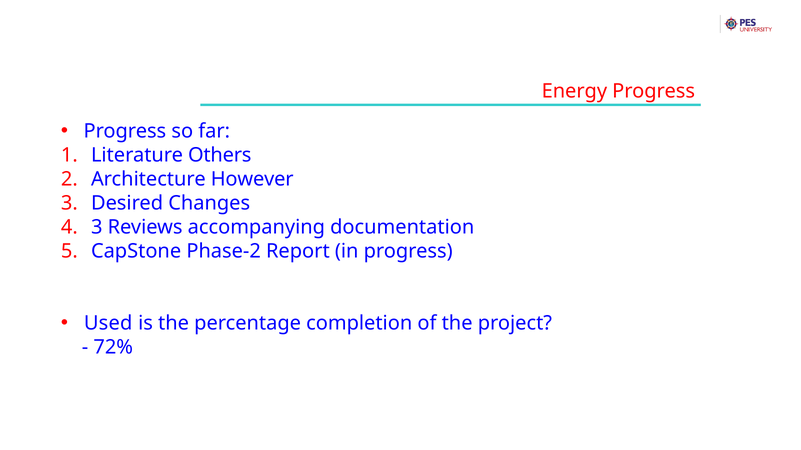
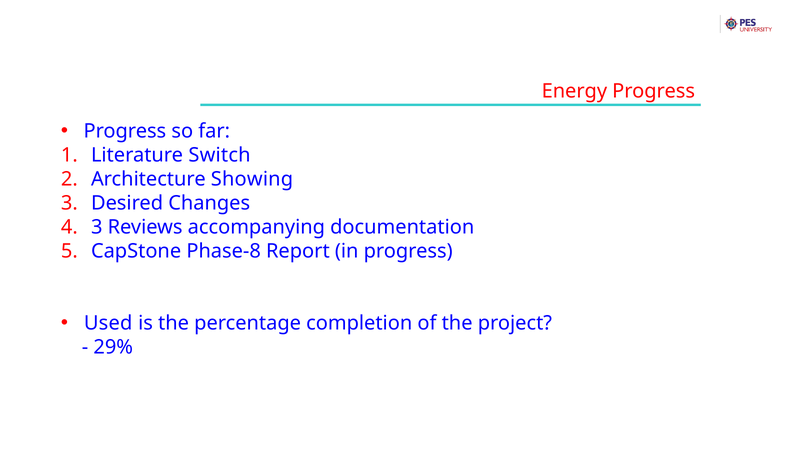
Others: Others -> Switch (220, 156)
However: However -> Showing (252, 180)
Phase-2: Phase-2 -> Phase-8 (224, 252)
72%: 72% -> 29% (113, 348)
